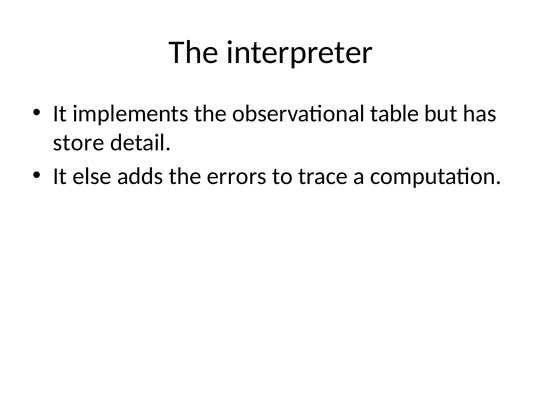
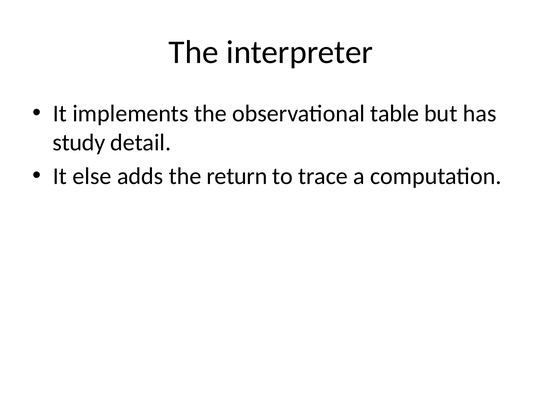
store: store -> study (79, 143)
errors: errors -> return (237, 176)
